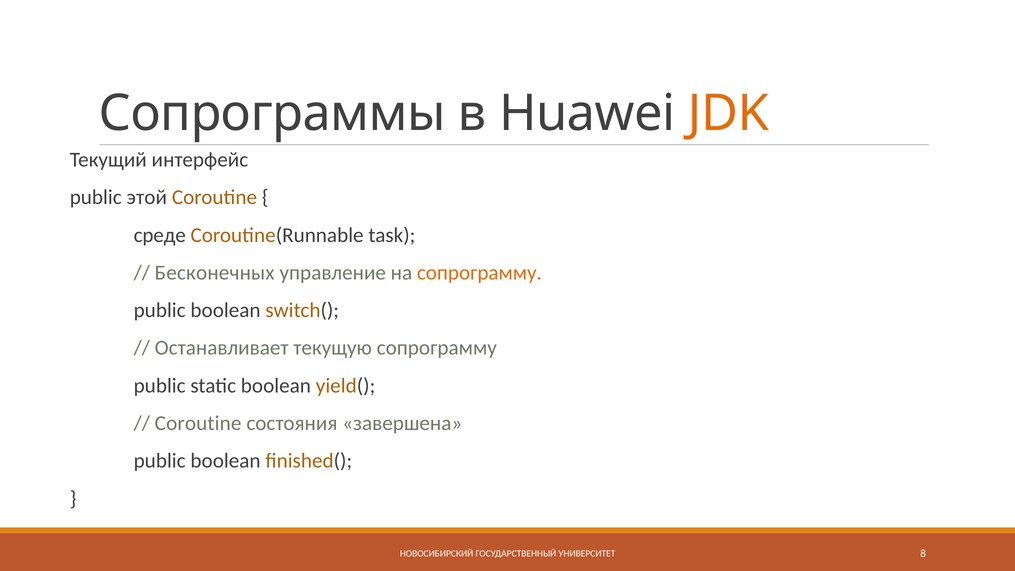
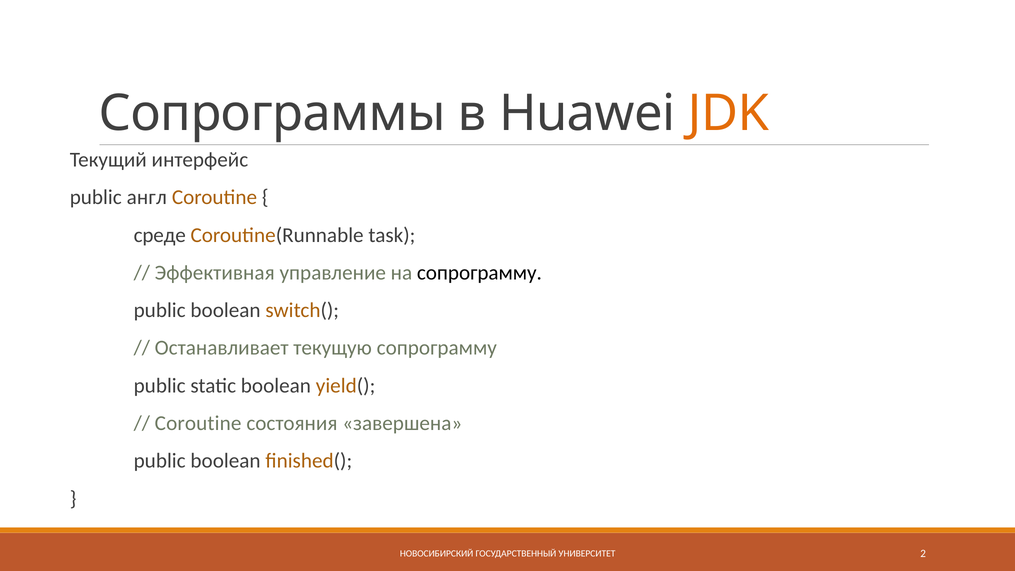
этой: этой -> англ (147, 197)
Бесконечных: Бесконечных -> Эффективная (215, 273)
сопрограмму colour: orange -> black (479, 273)
8: 8 -> 2 (923, 554)
